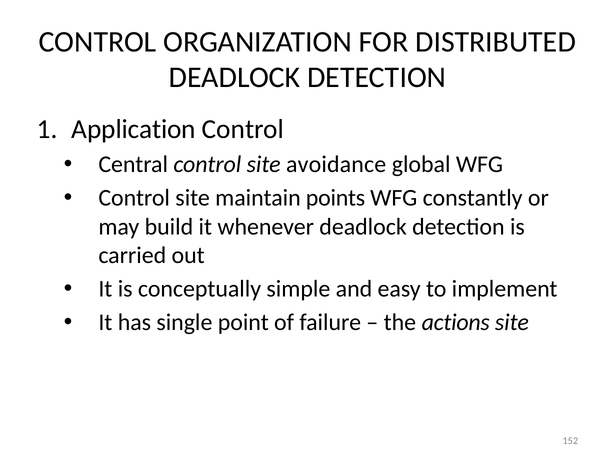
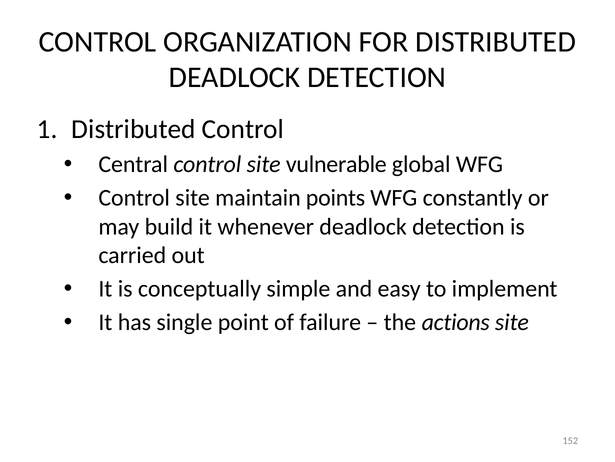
Application: Application -> Distributed (134, 129)
avoidance: avoidance -> vulnerable (336, 164)
